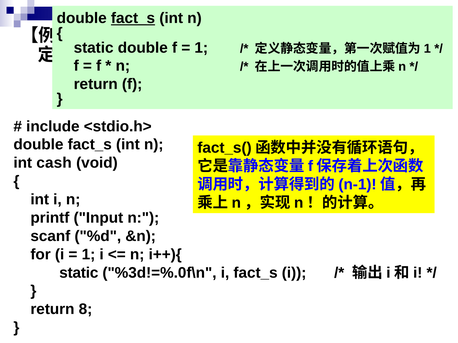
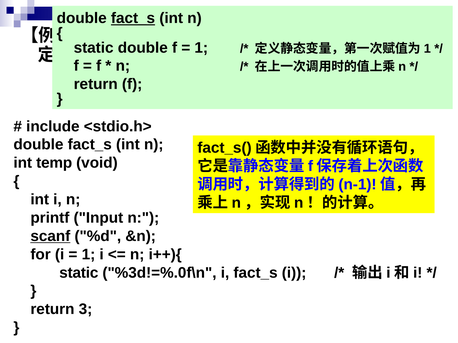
cash: cash -> temp (54, 163)
scanf underline: none -> present (50, 236)
8: 8 -> 3 (86, 310)
